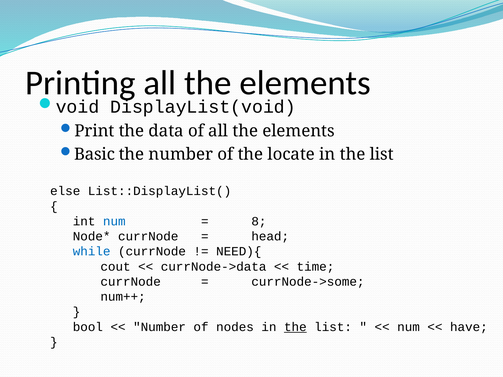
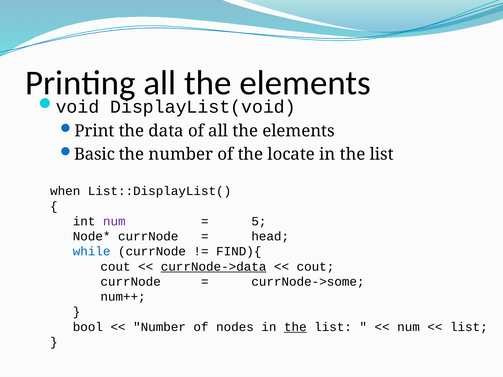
else: else -> when (65, 191)
num colour: blue -> purple (114, 221)
8: 8 -> 5 (259, 221)
NEED){: NEED){ -> FIND){ (239, 252)
currNode->data underline: none -> present (214, 267)
time: time -> cout (315, 267)
have: have -> list (469, 327)
